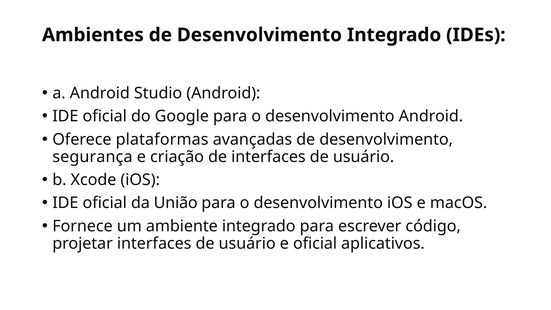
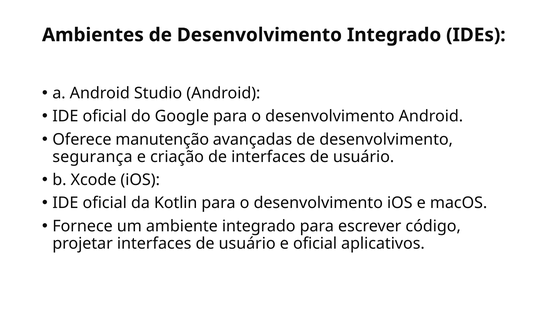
plataformas: plataformas -> manutenção (162, 139)
União: União -> Kotlin (176, 203)
